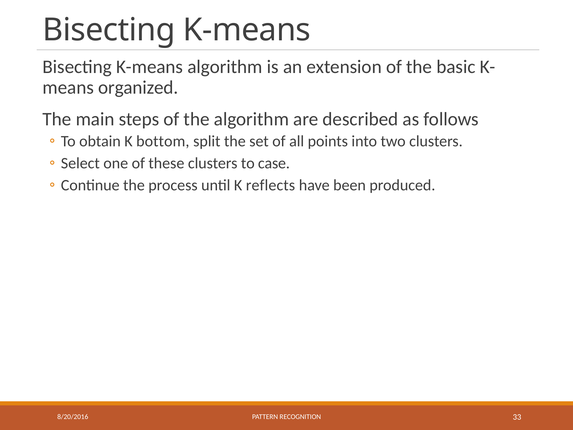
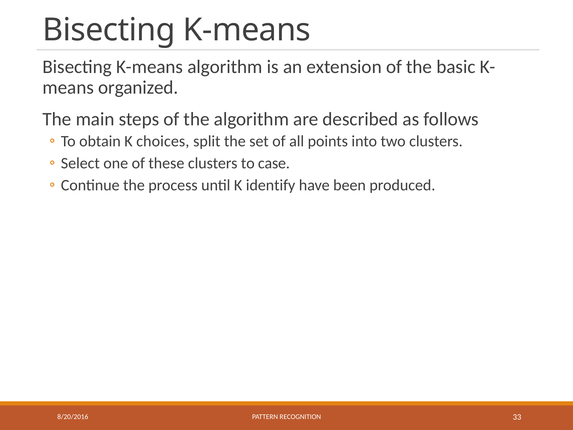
bottom: bottom -> choices (163, 141)
reflects: reflects -> identify (271, 185)
